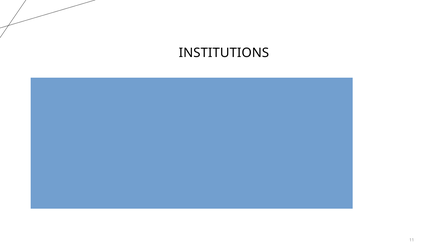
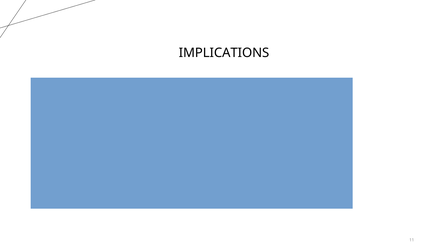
INSTITUTIONS: INSTITUTIONS -> IMPLICATIONS (224, 53)
